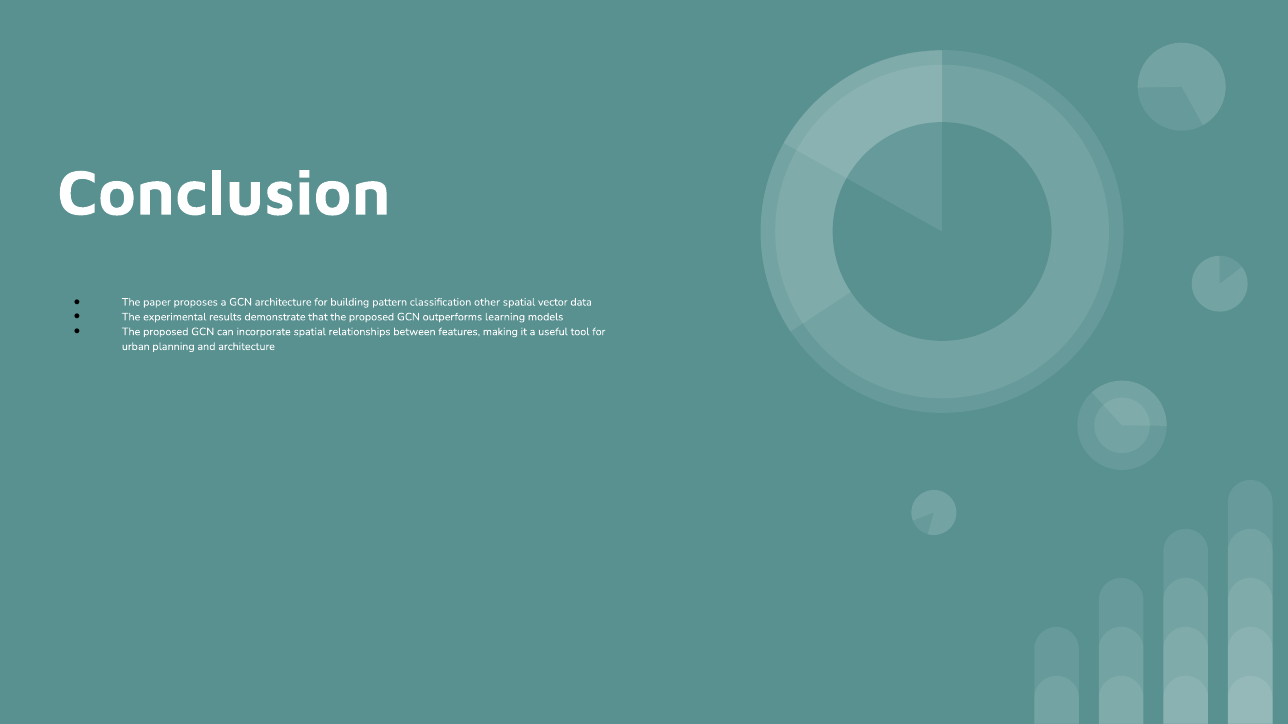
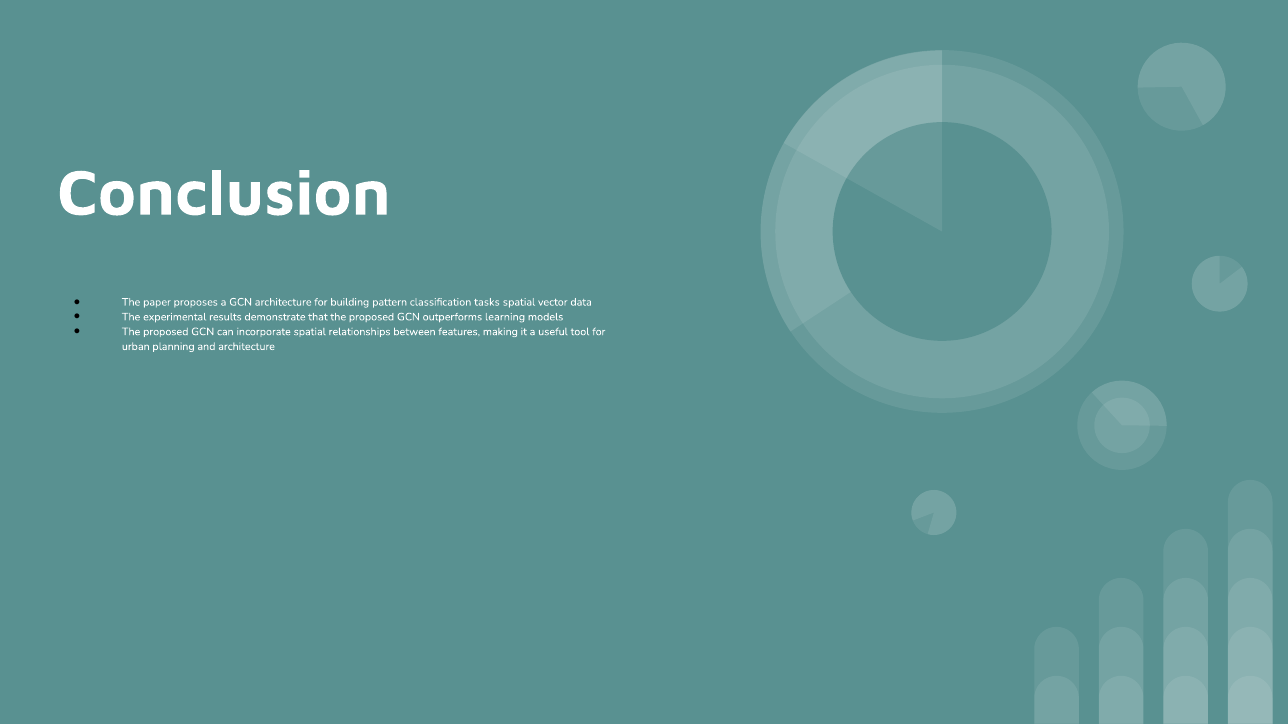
other: other -> tasks (487, 302)
